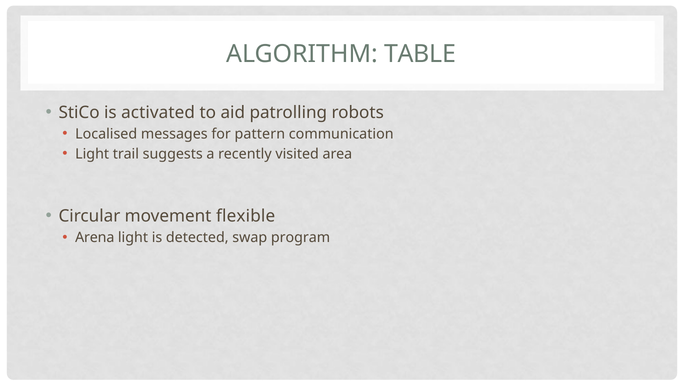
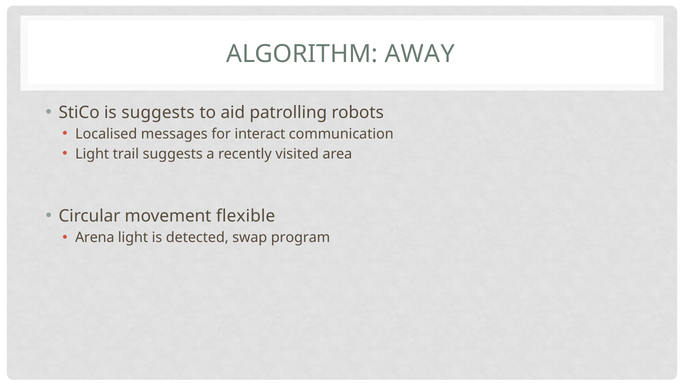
TABLE: TABLE -> AWAY (420, 54)
is activated: activated -> suggests (158, 112)
pattern: pattern -> interact (260, 134)
